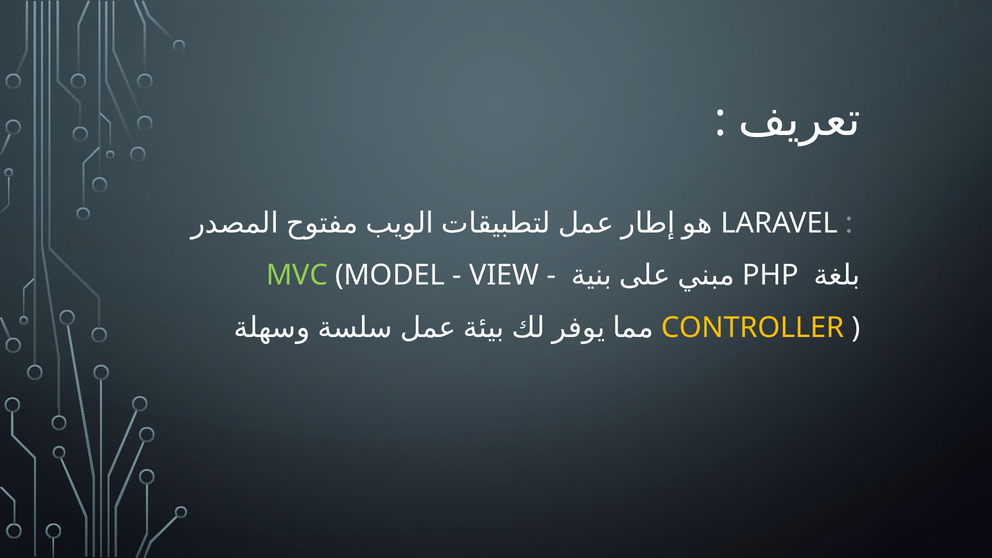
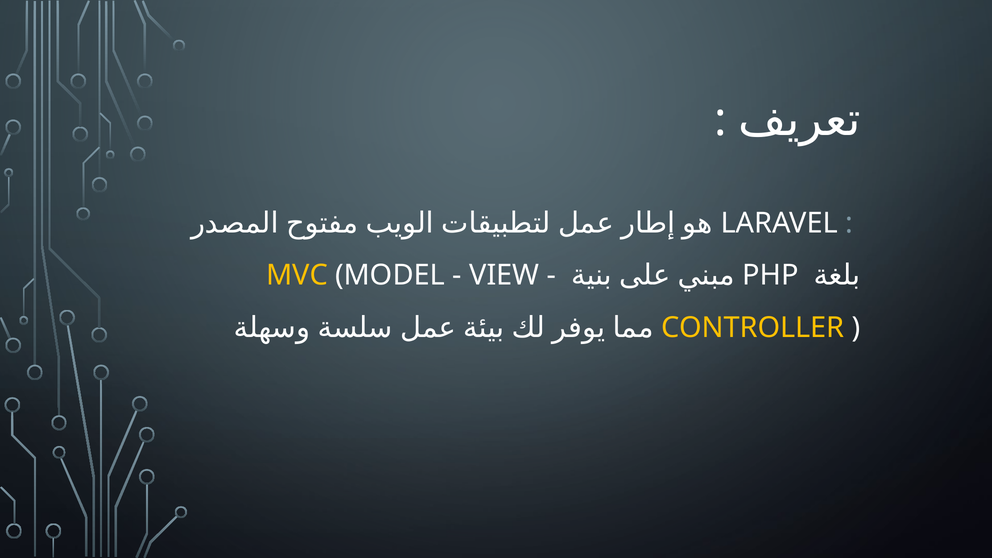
MVC colour: light green -> yellow (297, 275)
